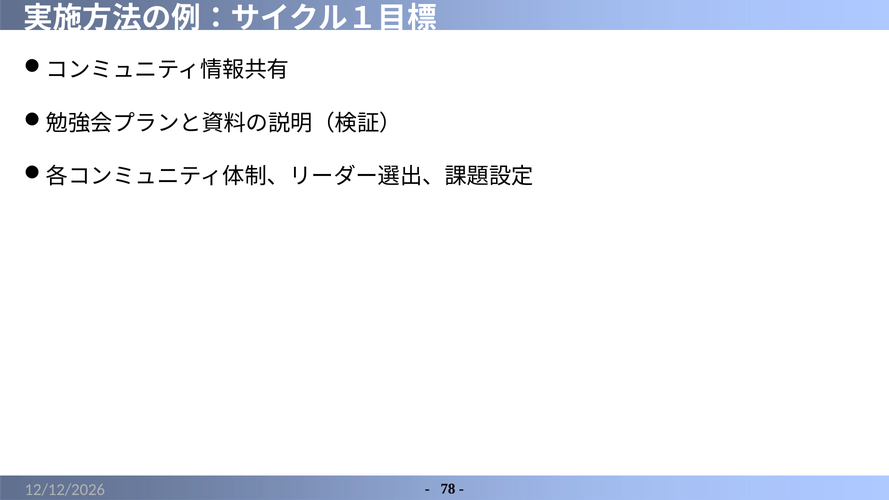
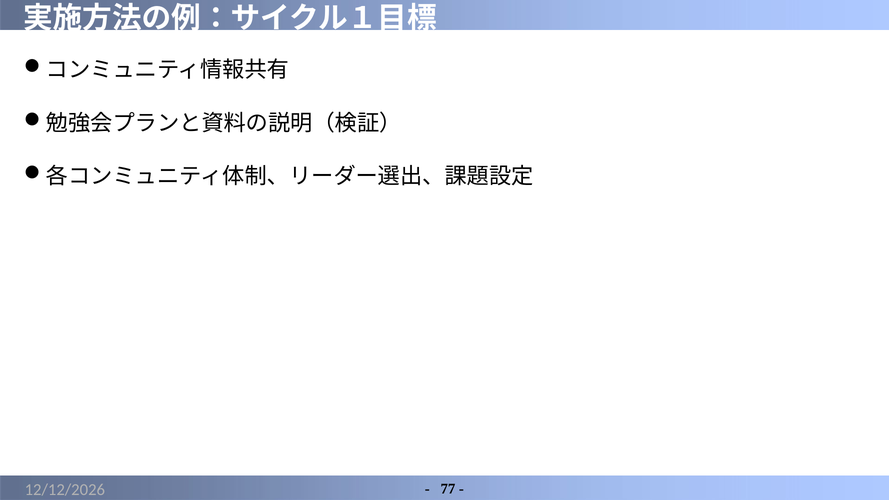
78: 78 -> 77 (448, 489)
